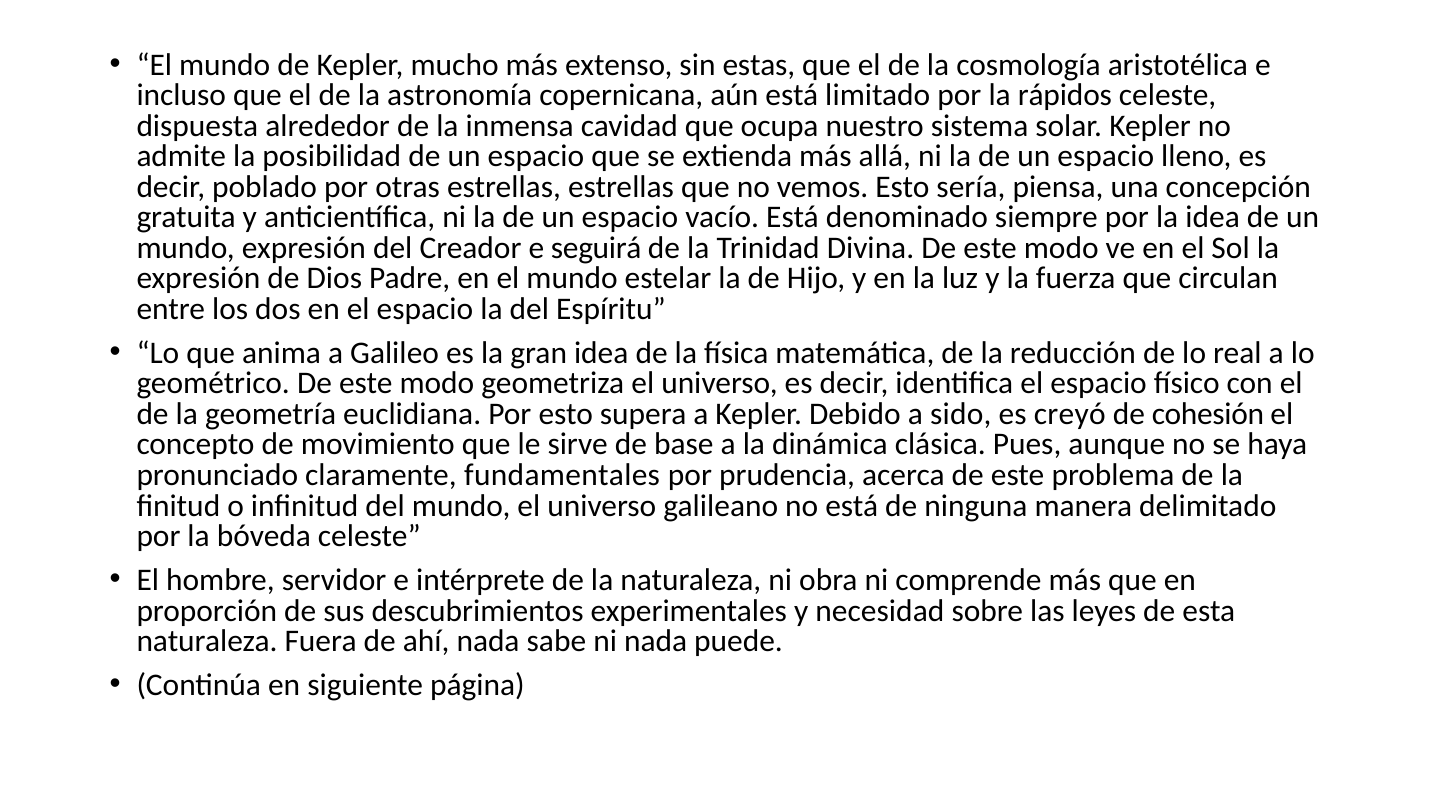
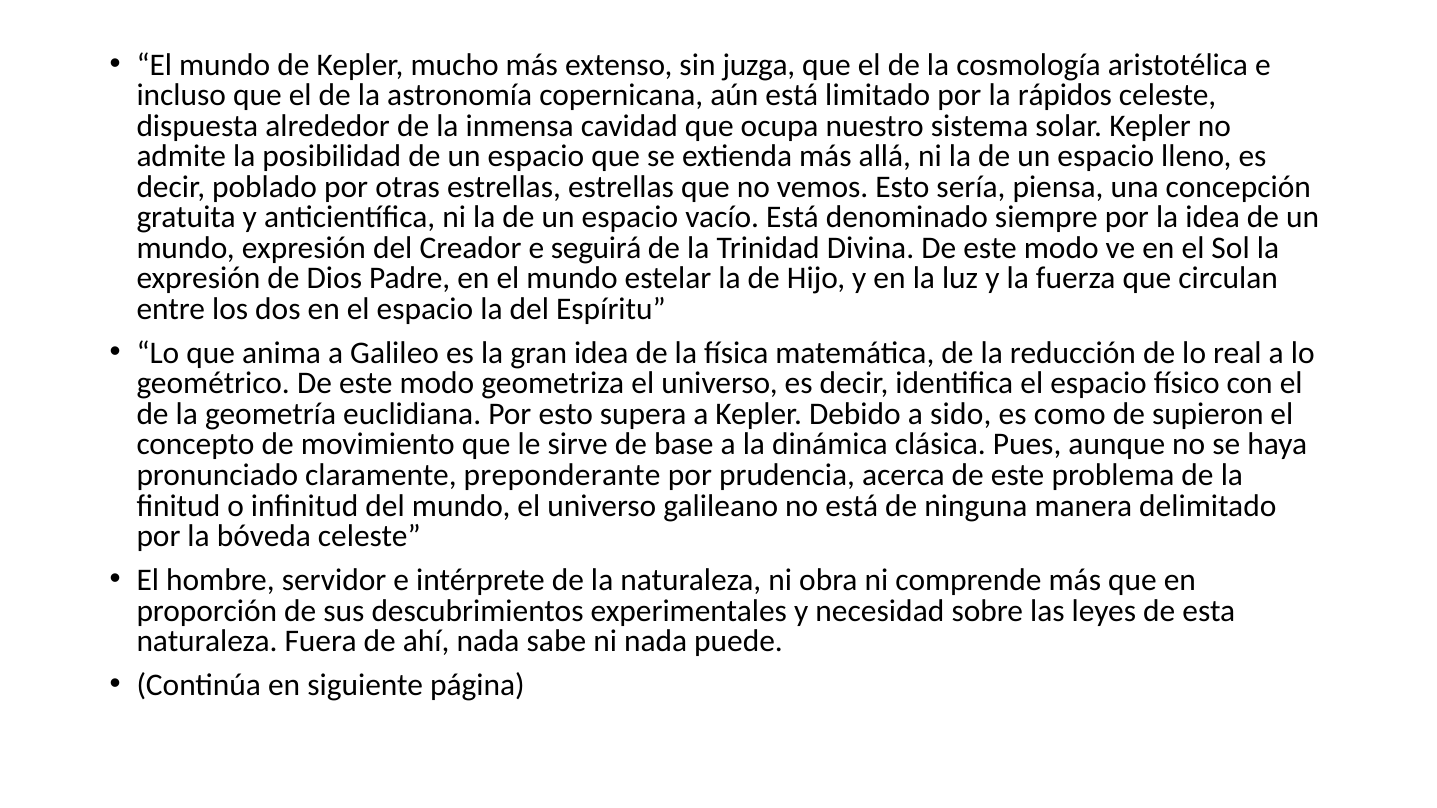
estas: estas -> juzga (759, 65)
creyó: creyó -> como (1070, 414)
cohesión: cohesión -> supieron (1208, 414)
fundamentales: fundamentales -> preponderante (562, 475)
